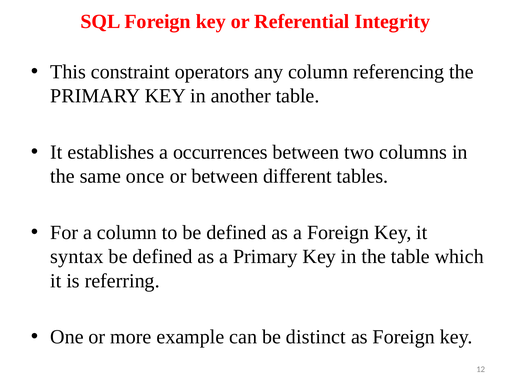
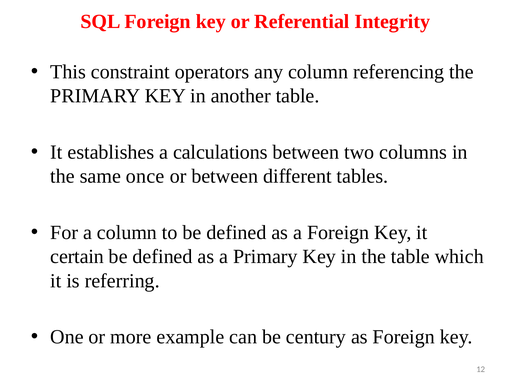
occurrences: occurrences -> calculations (220, 152)
syntax: syntax -> certain (77, 257)
distinct: distinct -> century (316, 337)
